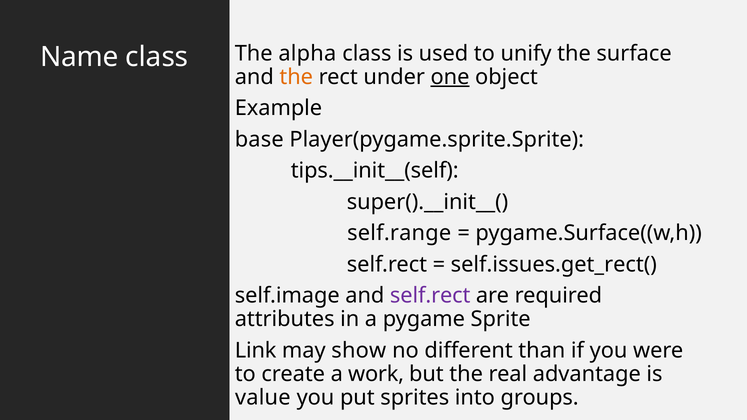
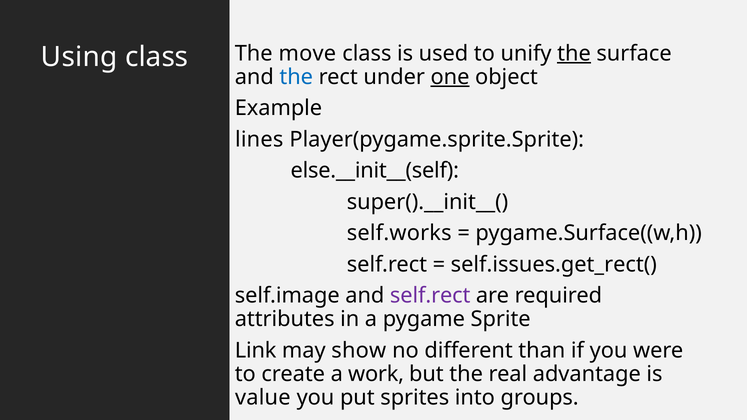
Name: Name -> Using (79, 57)
alpha: alpha -> move (307, 53)
the underline: none -> present (574, 53)
the colour: orange -> blue (296, 77)
base: base -> lines (259, 140)
tips.__init__(self: tips.__init__(self -> else.__init__(self (375, 171)
self.range: self.range -> self.works (399, 233)
